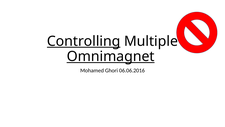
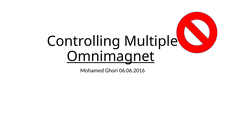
Controlling underline: present -> none (84, 41)
